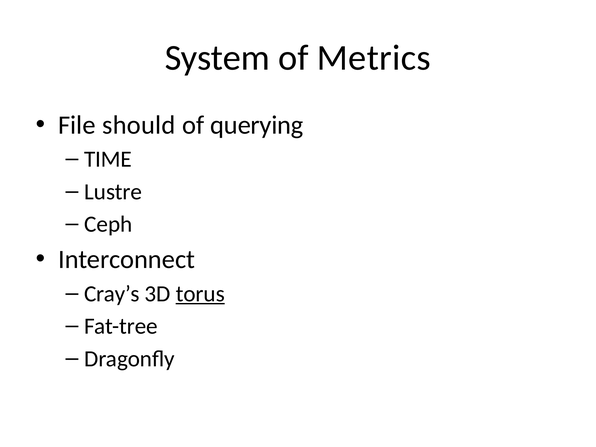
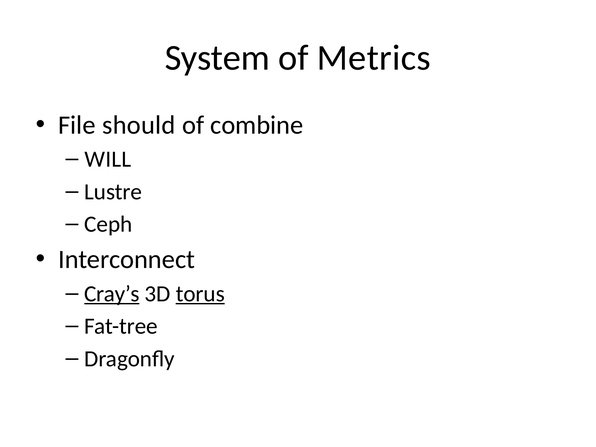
querying: querying -> combine (257, 125)
TIME: TIME -> WILL (108, 159)
Cray’s underline: none -> present (112, 294)
